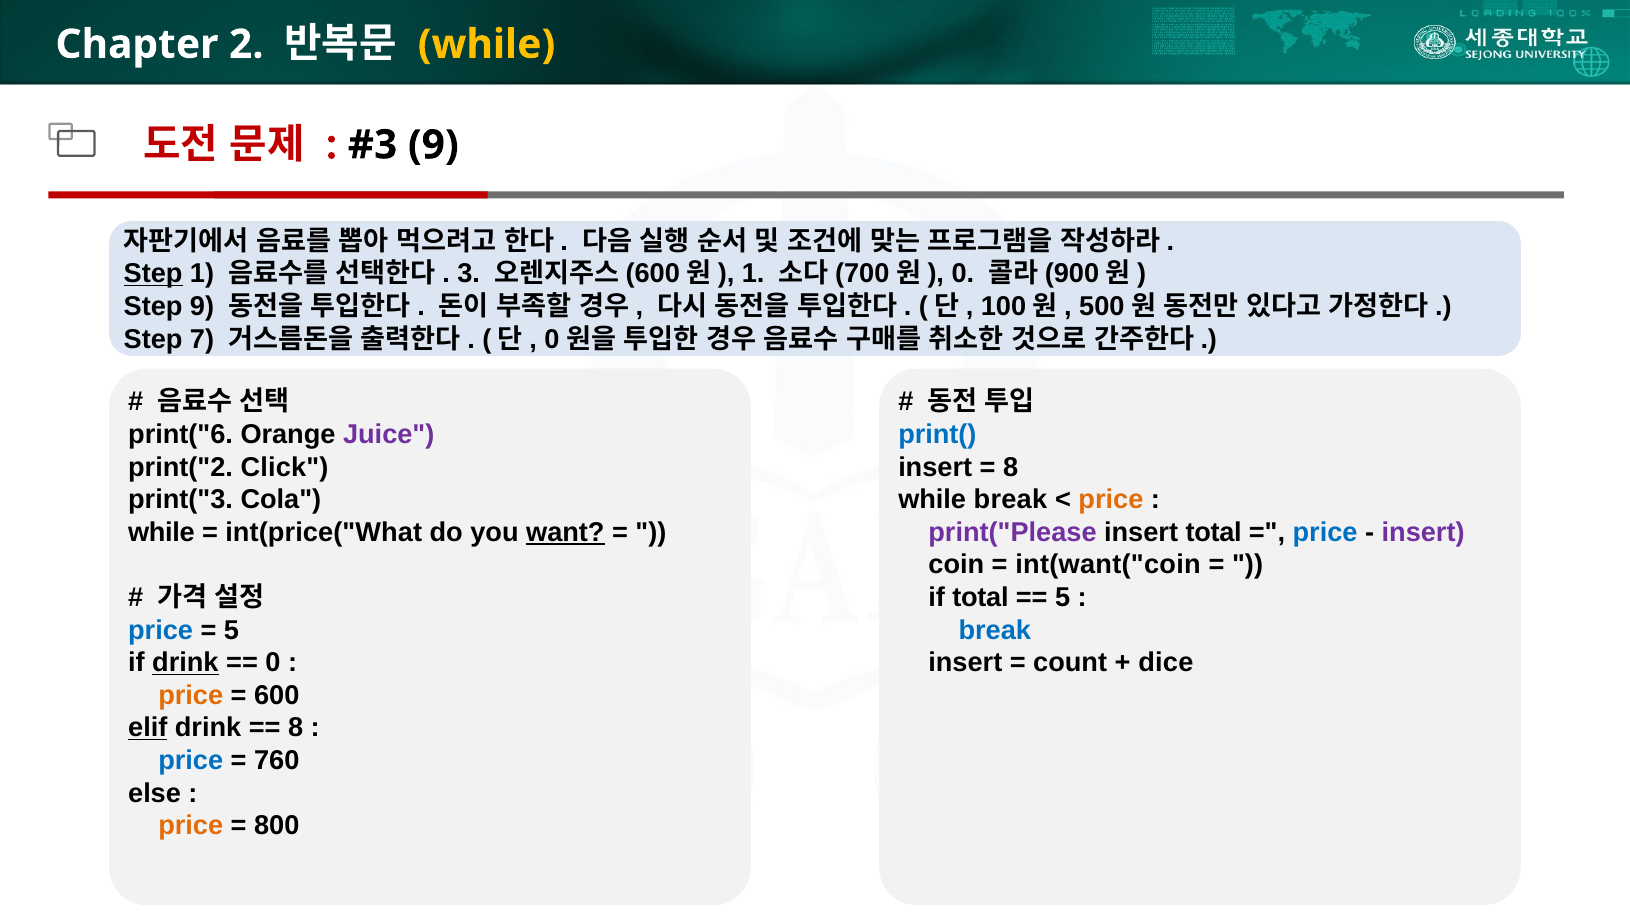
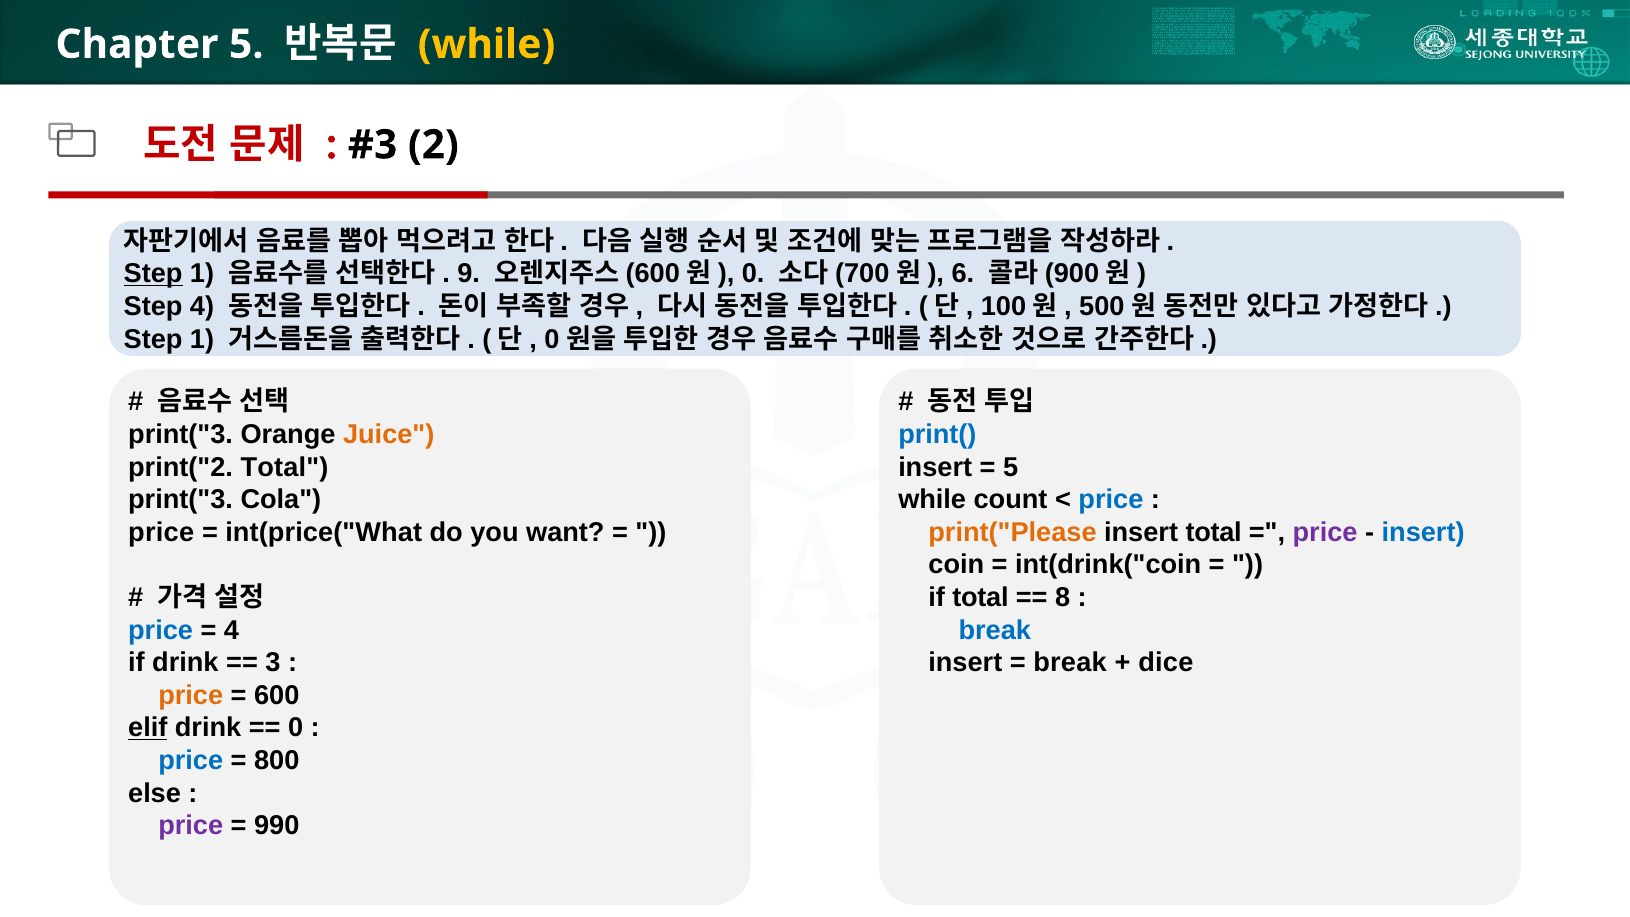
Chapter 2: 2 -> 5 (246, 44)
9: 9 -> 2 (433, 145)
3: 3 -> 9 (469, 274)
1: 1 -> 0 (753, 274)
0: 0 -> 6 (963, 274)
Step 9: 9 -> 4 (202, 307)
7: 7 -> 1 (202, 339)
print("6: print("6 -> print("3 (181, 435)
Juice colour: purple -> orange (389, 435)
print("2 Click: Click -> Total (285, 467)
8: 8 -> 5 (1011, 467)
while break: break -> count (1011, 500)
price colour: orange -> blue (1111, 500)
while: while -> price (161, 532)
want underline: present -> none (565, 532)
print("Please colour: purple -> orange (1013, 532)
price colour: blue -> purple (1325, 532)
insert colour: purple -> blue (1423, 532)
int(want("coin: int(want("coin -> int(drink("coin (1108, 565)
5: 5 -> 8 (1063, 597)
5: 5 -> 4 (231, 630)
drink underline: present -> none (185, 663)
0: 0 -> 3 (273, 663)
count: count -> break (1070, 663)
8: 8 -> 0 (296, 728)
760: 760 -> 800 (277, 760)
price colour: orange -> purple (191, 826)
800: 800 -> 990 (277, 826)
